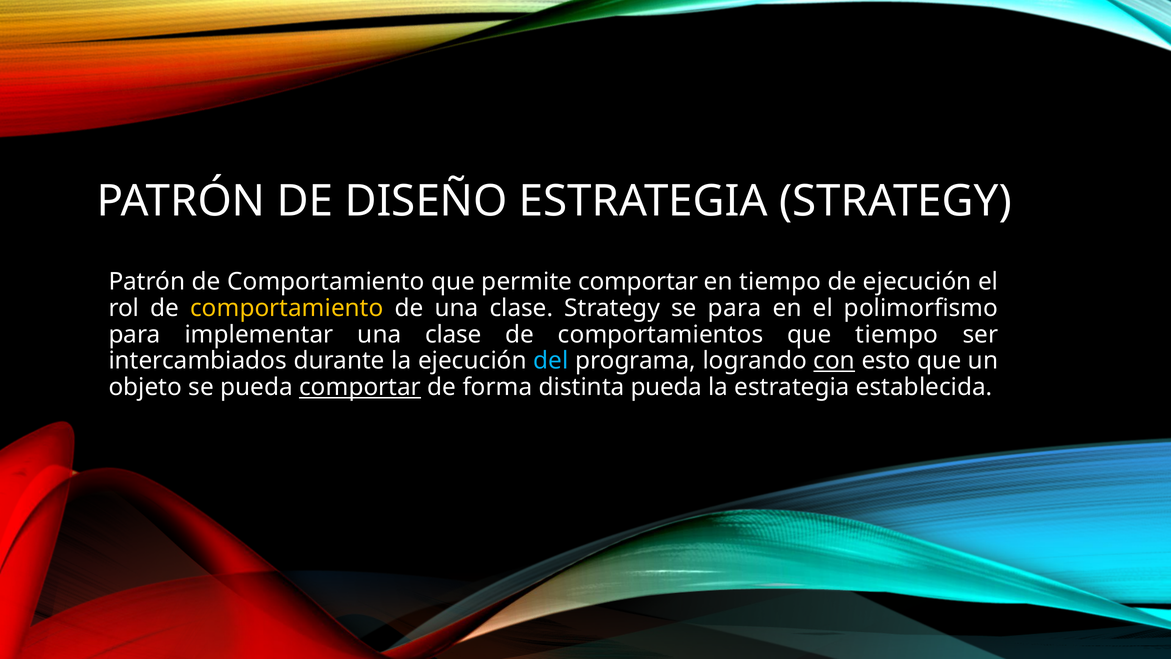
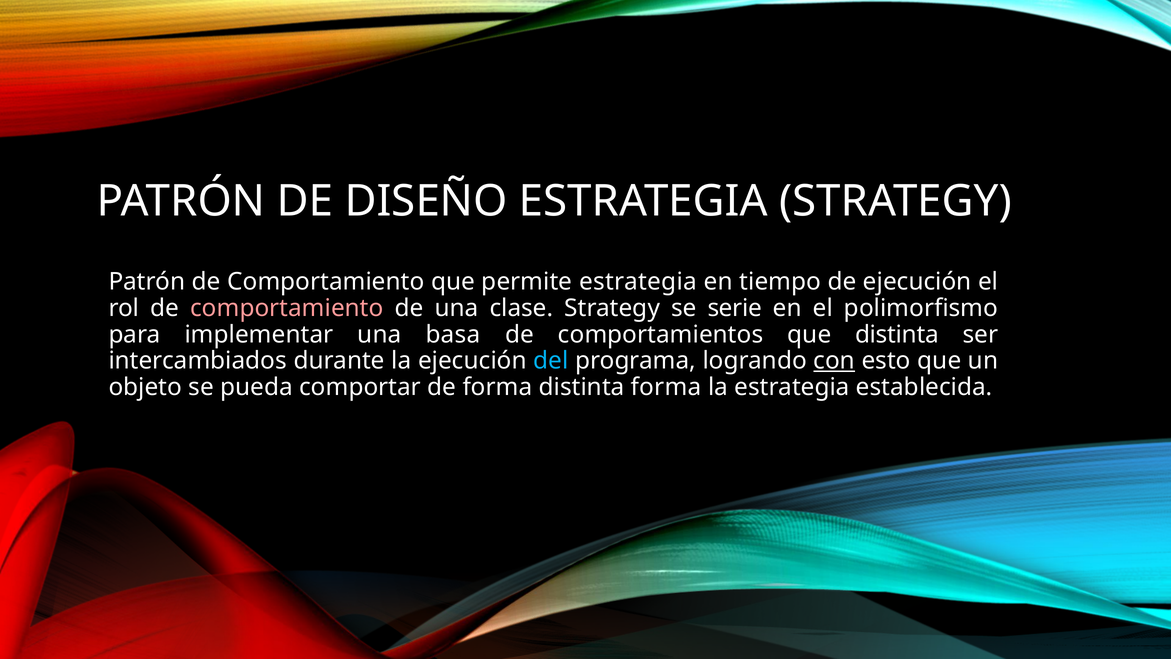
permite comportar: comportar -> estrategia (638, 282)
comportamiento colour: yellow -> pink (287, 308)
se para: para -> serie (735, 308)
implementar una clase: clase -> basa (453, 334)
que tiempo: tiempo -> distinta (897, 334)
comportar underline: present -> none (360, 387)
distinta pueda: pueda -> forma (666, 387)
